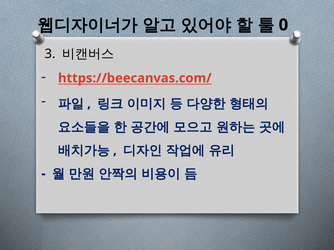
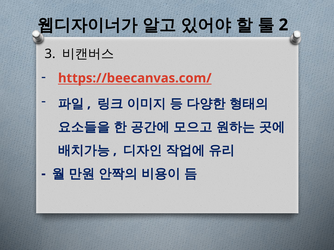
0: 0 -> 2 (283, 25)
